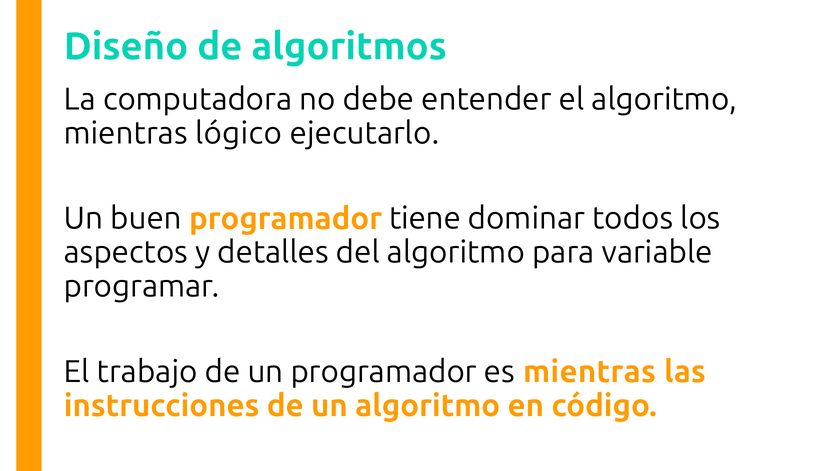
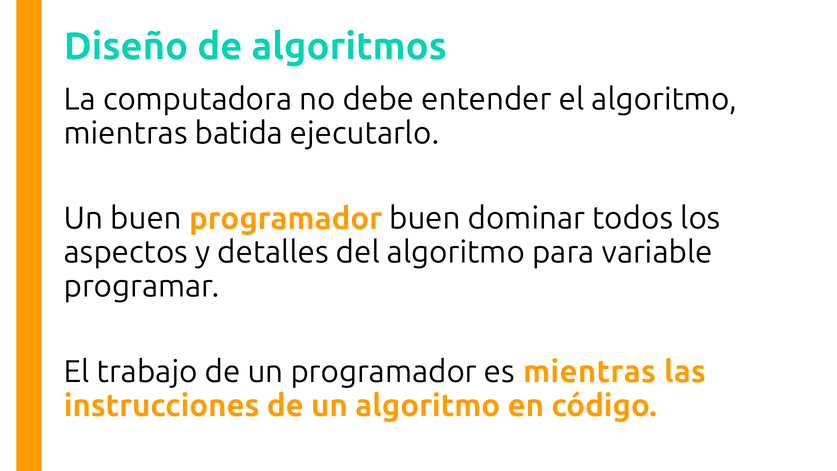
lógico: lógico -> batida (239, 133)
programador tiene: tiene -> buen (425, 219)
